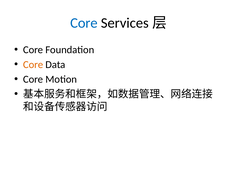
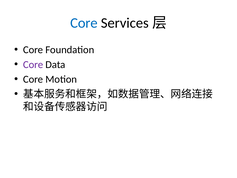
Core colour: orange -> purple (33, 64)
